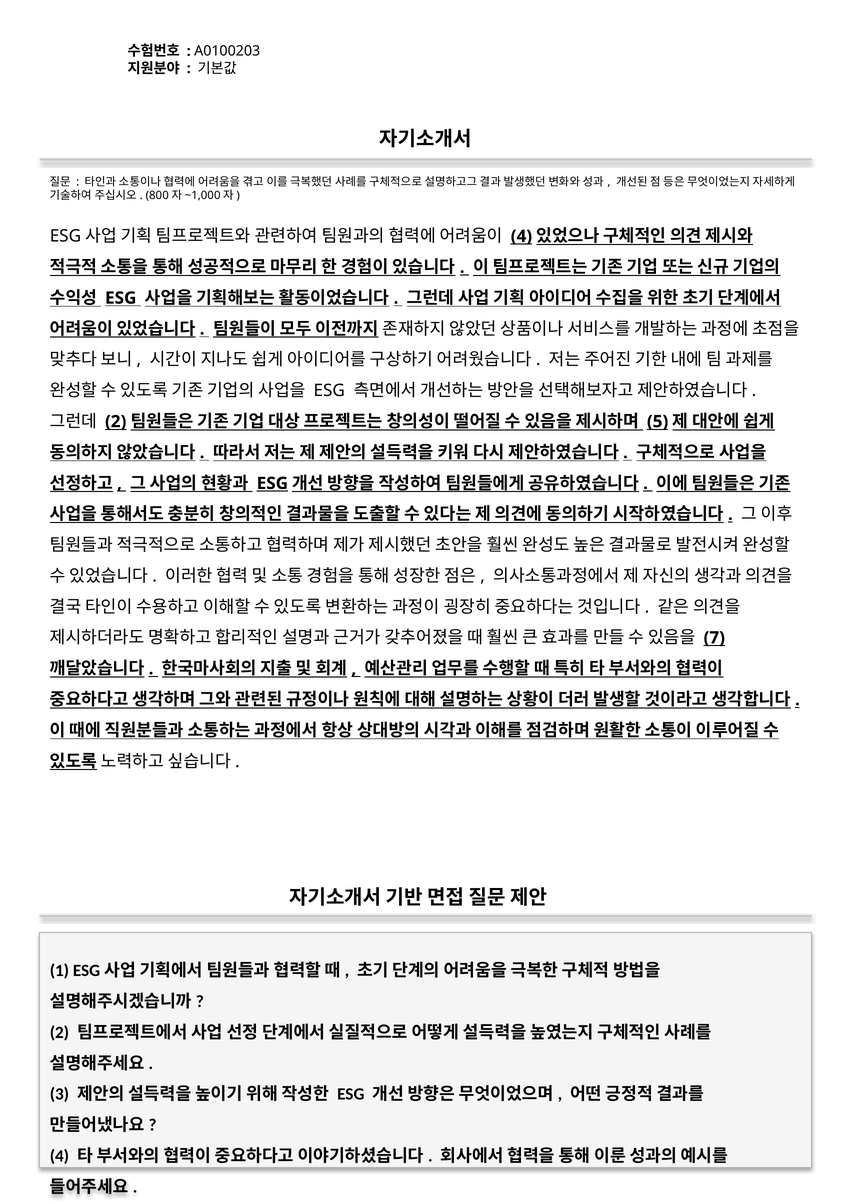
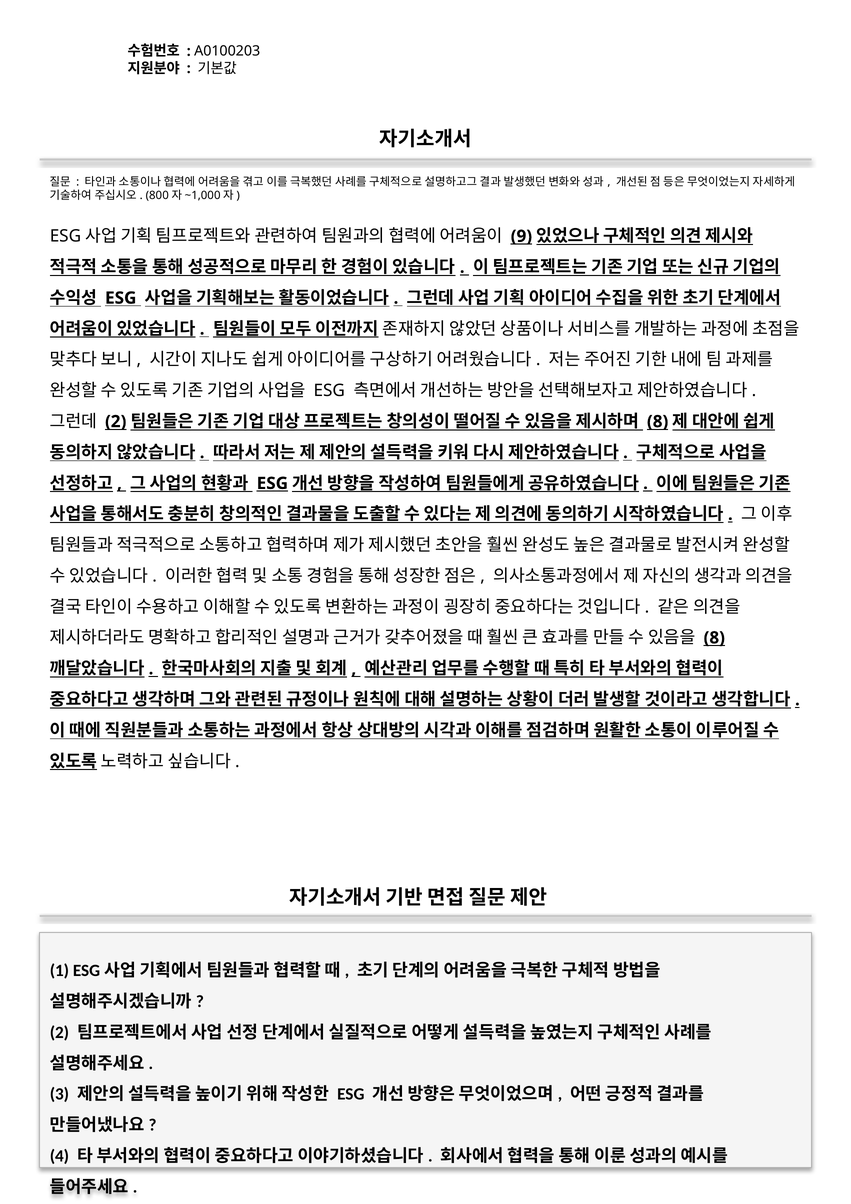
4: 4 -> 9 (521, 236)
5: 5 -> 8 (658, 421)
7: 7 -> 8 (714, 638)
